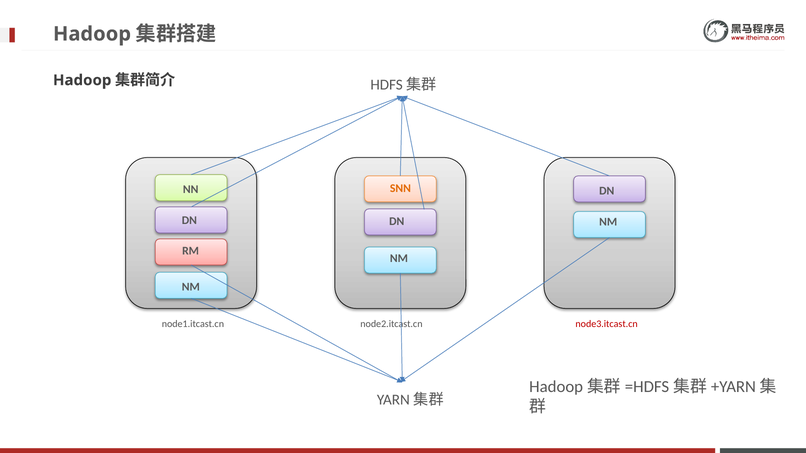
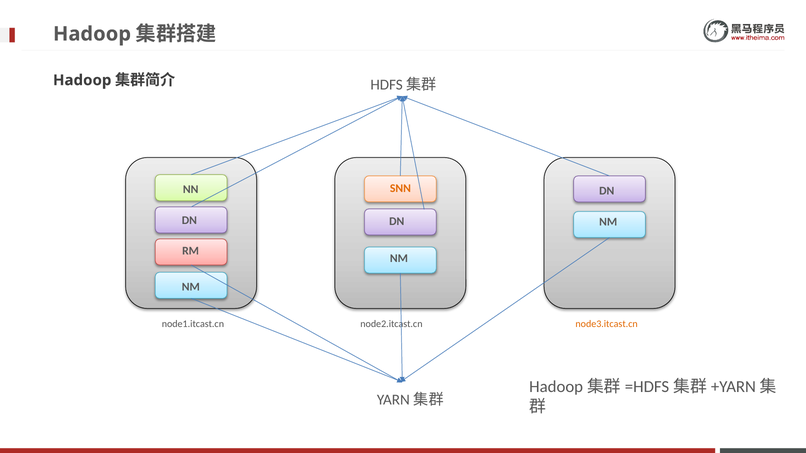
node3.itcast.cn colour: red -> orange (607, 324)
